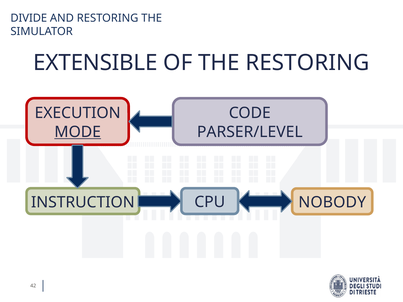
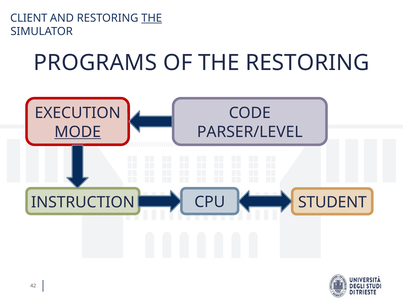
DIVIDE: DIVIDE -> CLIENT (29, 18)
THE underline: none -> present (152, 18)
EXTENSIBLE: EXTENSIBLE -> PROGRAMS (95, 63)
NOBODY: NOBODY -> STUDENT (332, 203)
